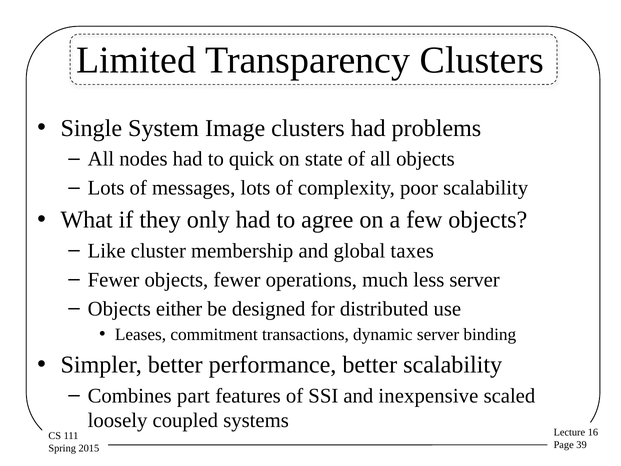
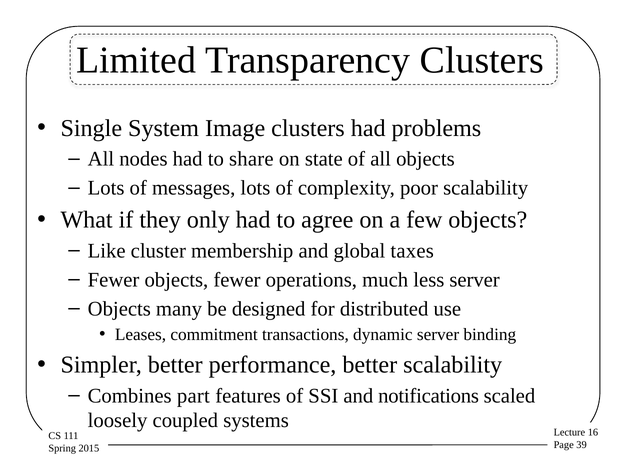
quick: quick -> share (251, 159)
either: either -> many (179, 309)
inexpensive: inexpensive -> notifications (429, 395)
